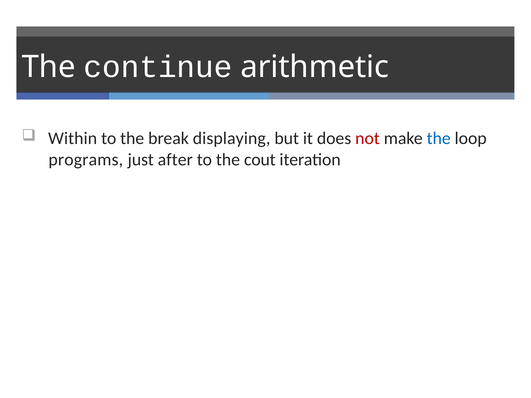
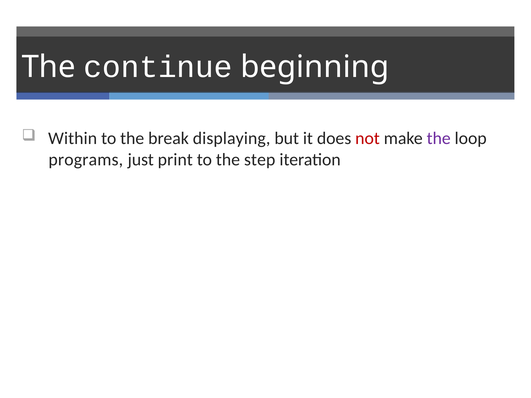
arithmetic: arithmetic -> beginning (315, 67)
the colour: blue -> purple (439, 138)
after: after -> print (175, 160)
cout: cout -> step (260, 160)
